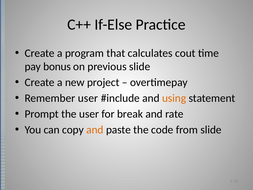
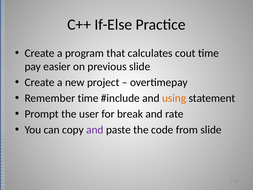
bonus: bonus -> easier (57, 67)
Remember user: user -> time (88, 98)
and colour: orange -> purple (95, 130)
